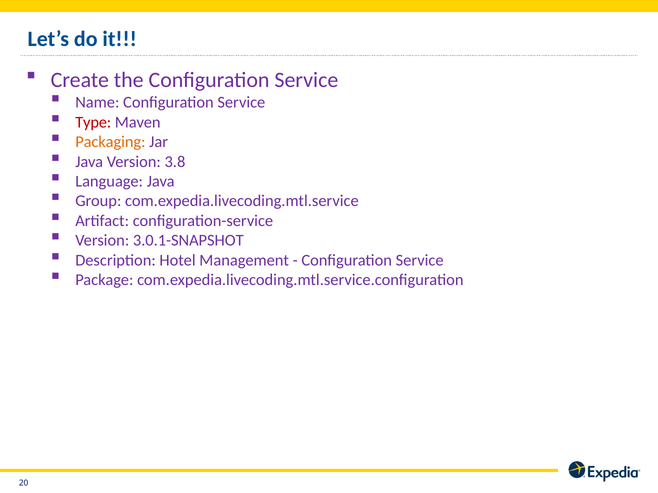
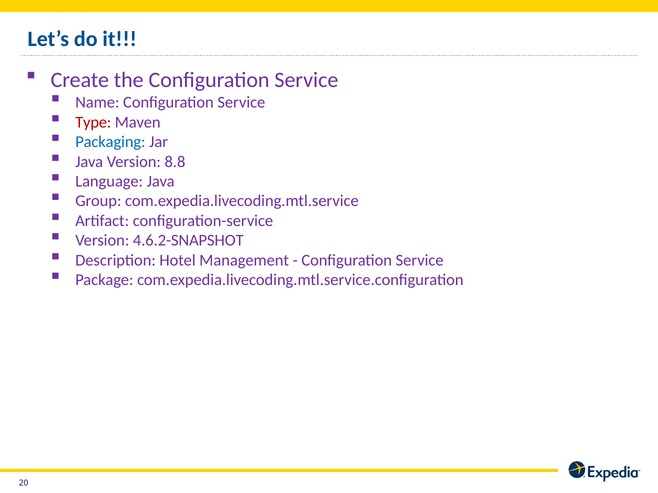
Packaging colour: orange -> blue (110, 142)
3.8: 3.8 -> 8.8 (175, 162)
3.0.1-SNAPSHOT: 3.0.1-SNAPSHOT -> 4.6.2-SNAPSHOT (188, 241)
